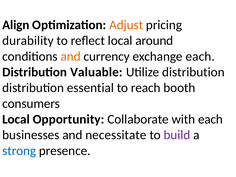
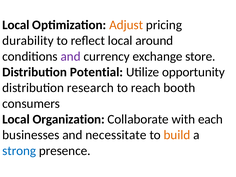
Align: Align -> Local (16, 25)
and colour: orange -> purple (71, 56)
exchange each: each -> store (200, 56)
Valuable: Valuable -> Potential (96, 72)
Utilize distribution: distribution -> opportunity (193, 72)
essential: essential -> research (90, 88)
Opportunity: Opportunity -> Organization (69, 119)
build colour: purple -> orange (177, 135)
